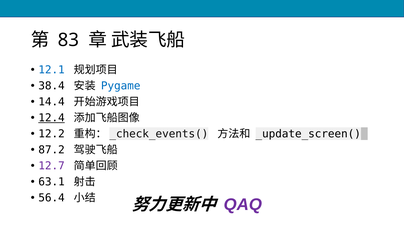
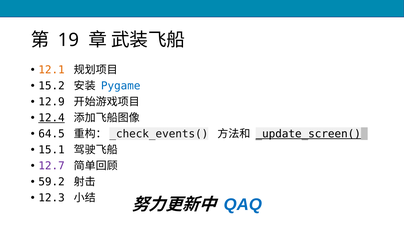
83: 83 -> 19 (69, 40)
12.1 colour: blue -> orange (52, 70)
38.4: 38.4 -> 15.2 (52, 86)
14.4: 14.4 -> 12.9 (52, 102)
12.2: 12.2 -> 64.5 (52, 134)
_update_screen( underline: none -> present (308, 134)
87.2: 87.2 -> 15.1 (52, 150)
63.1: 63.1 -> 59.2 (52, 182)
56.4: 56.4 -> 12.3 (52, 198)
QAQ colour: purple -> blue (243, 205)
